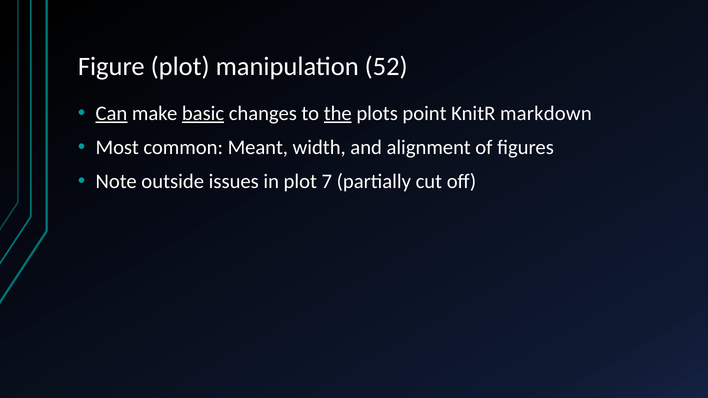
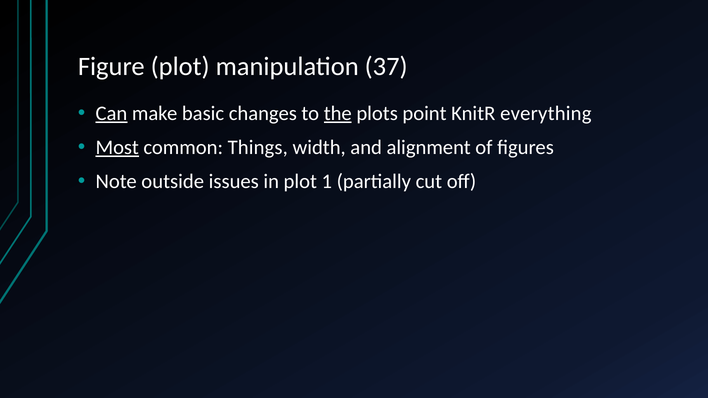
52: 52 -> 37 (386, 66)
basic underline: present -> none (203, 113)
markdown: markdown -> everything (546, 113)
Most underline: none -> present (117, 147)
Meant: Meant -> Things (258, 147)
7: 7 -> 1 (327, 182)
